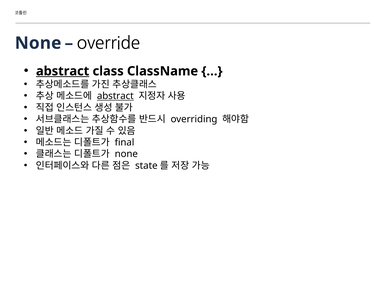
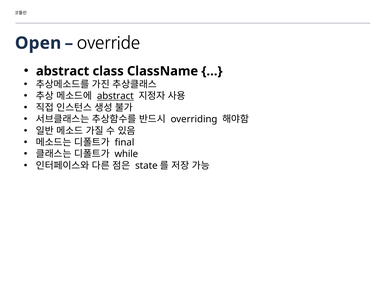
None: None -> Open (38, 43)
abstract underline: present -> none (63, 71)
none: none -> while (126, 154)
